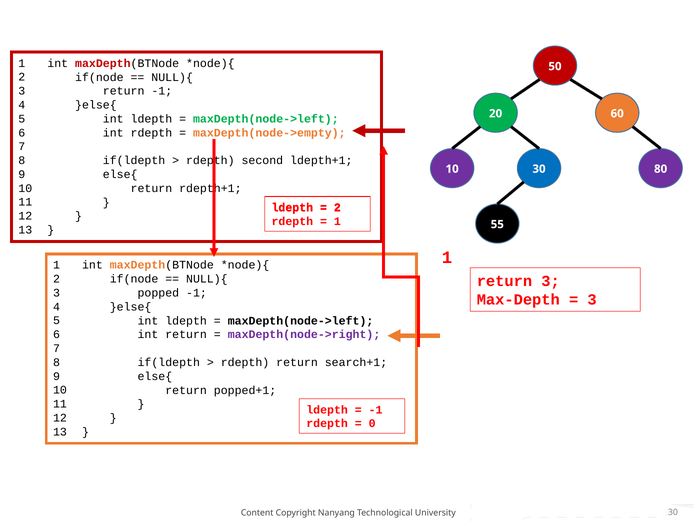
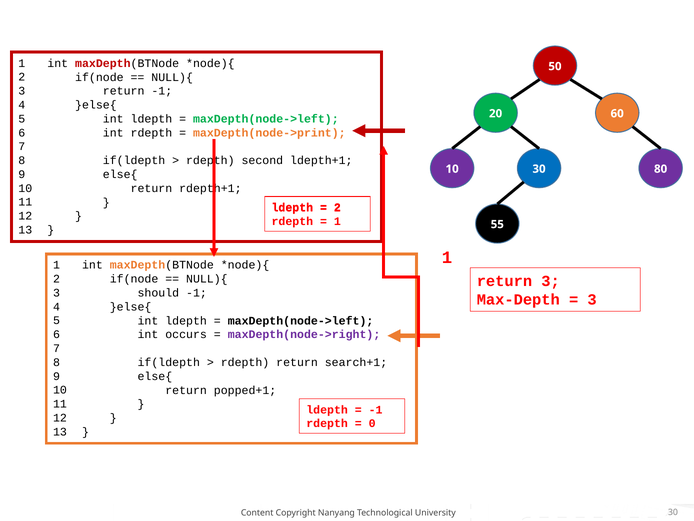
maxDepth(node->empty: maxDepth(node->empty -> maxDepth(node->print (269, 133)
popped: popped -> should (158, 293)
int return: return -> occurs (186, 334)
